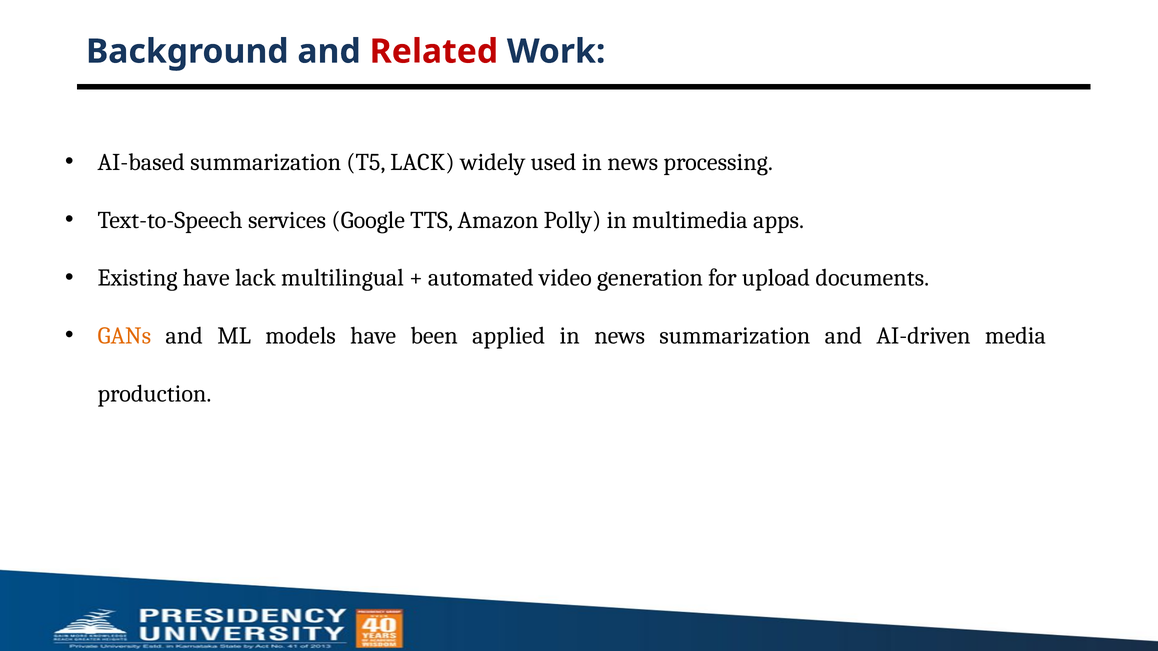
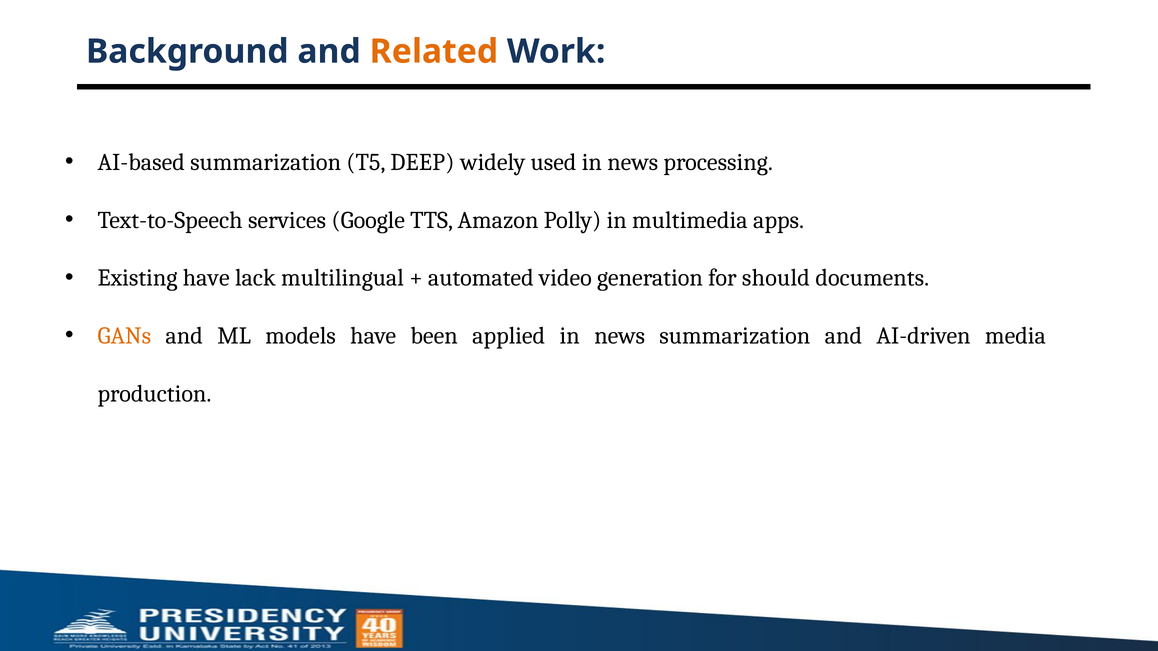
Related colour: red -> orange (434, 52)
T5 LACK: LACK -> DEEP (422, 162)
upload: upload -> should (776, 278)
